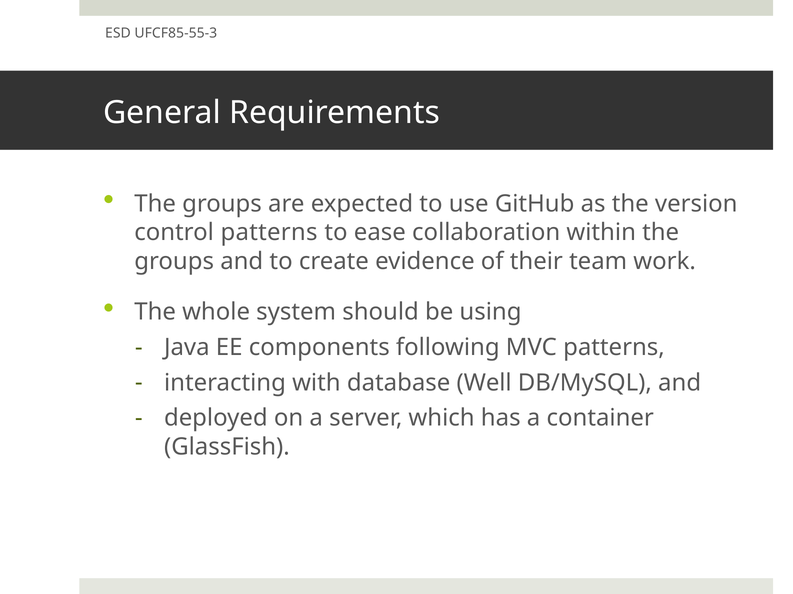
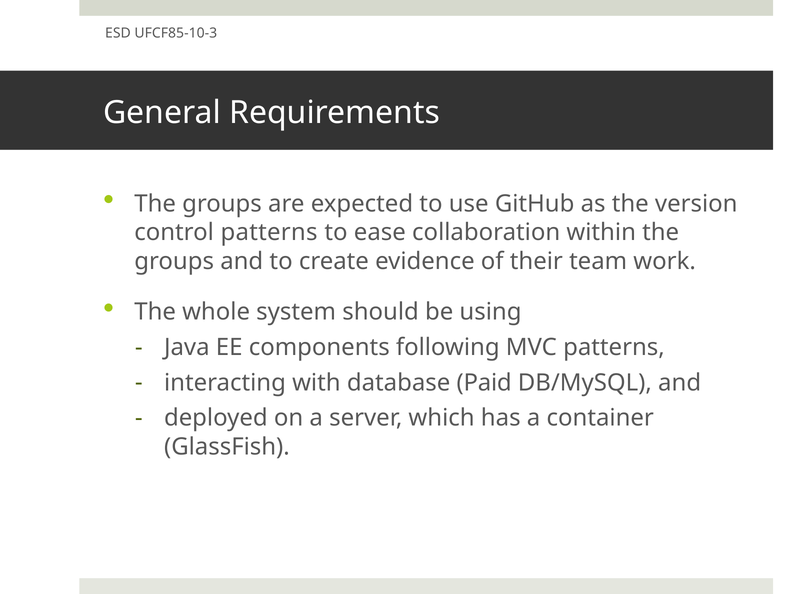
UFCF85-55-3: UFCF85-55-3 -> UFCF85-10-3 (176, 33)
Well: Well -> Paid (484, 383)
